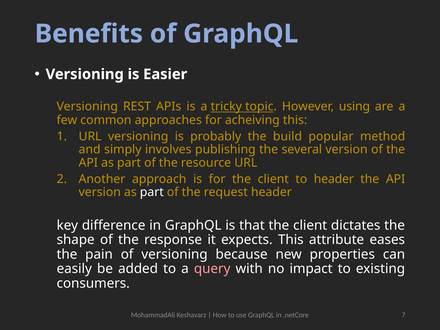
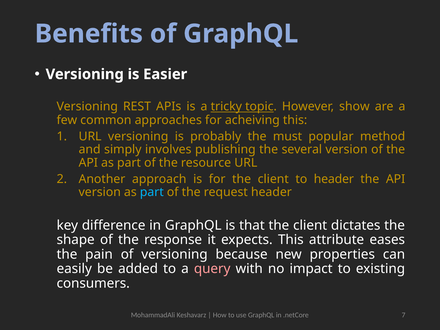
using: using -> show (354, 107)
build: build -> must (288, 136)
part colour: white -> light blue (152, 192)
